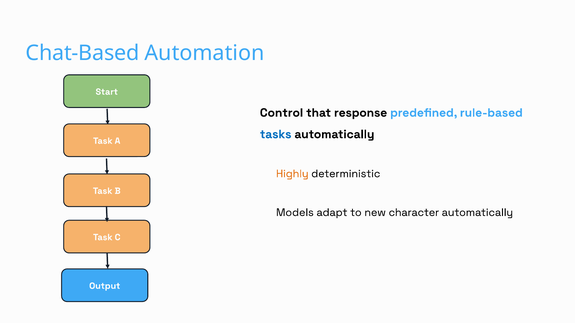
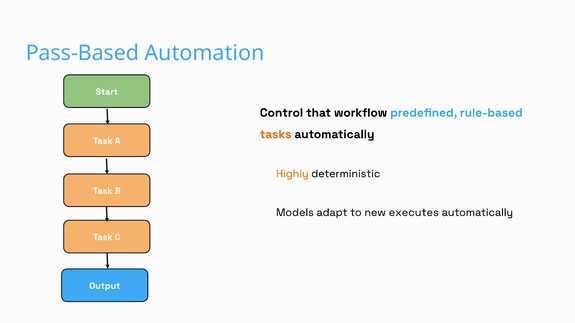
Chat-Based: Chat-Based -> Pass-Based (82, 53)
response: response -> workflow (361, 113)
tasks colour: blue -> orange (276, 134)
character: character -> executes (414, 213)
